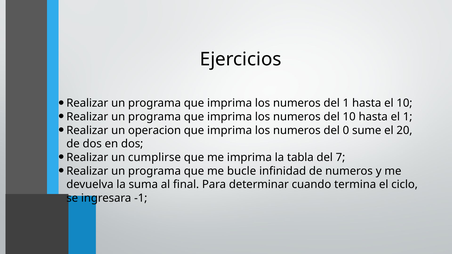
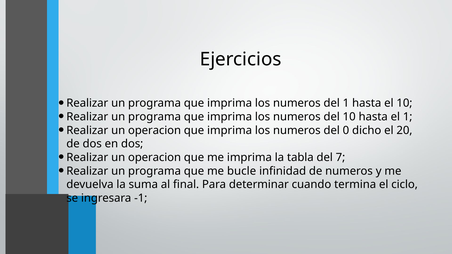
sume: sume -> dicho (367, 130)
cumplirse: cumplirse -> operacion (155, 158)
